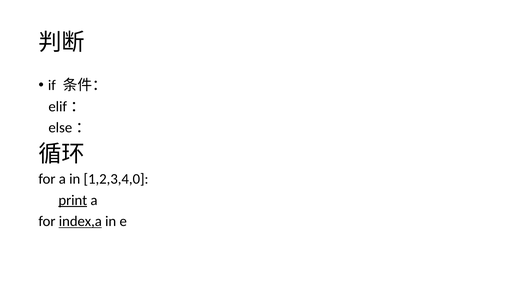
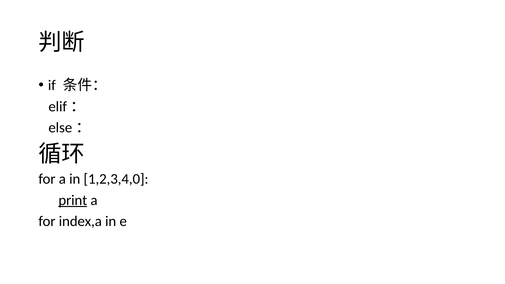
index,a underline: present -> none (80, 221)
